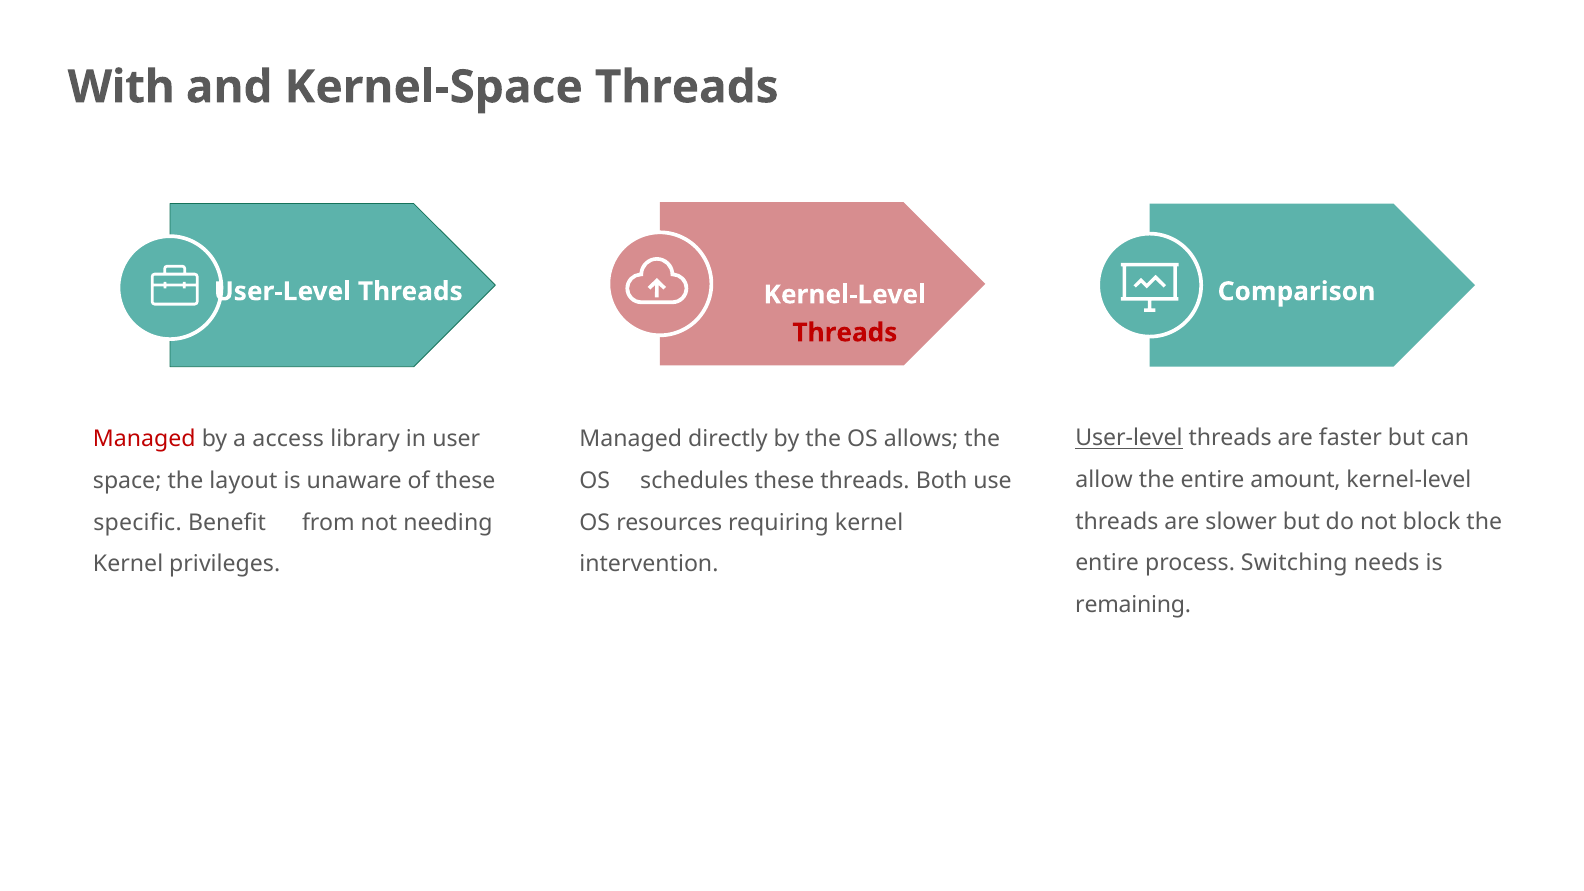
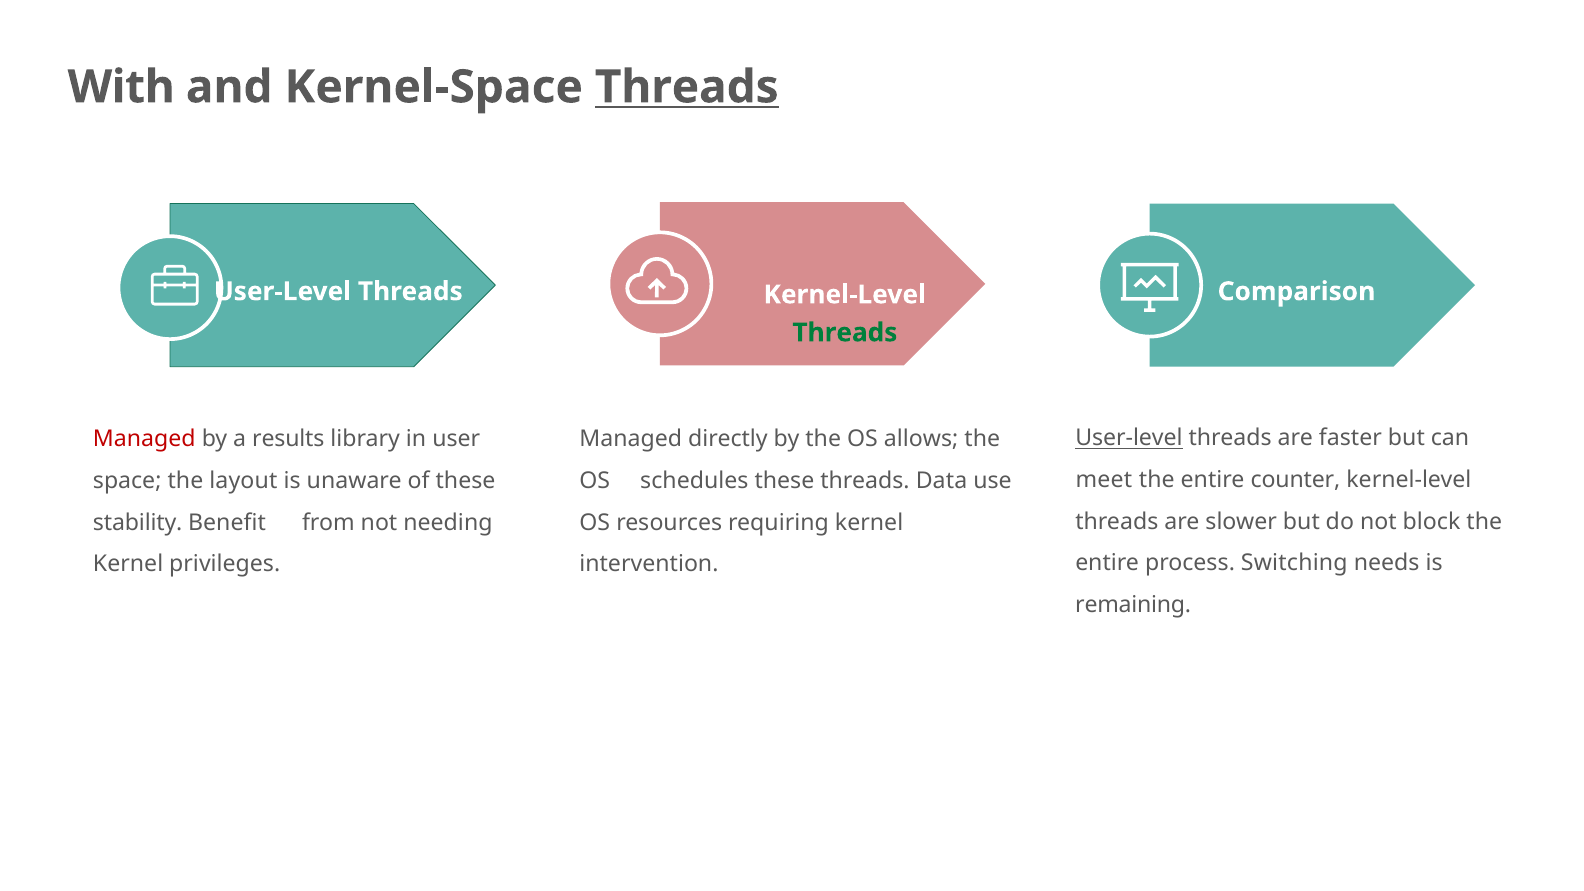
Threads underline: none -> present (687, 87)
Threads colour: red -> green (845, 333)
access: access -> results (288, 439)
allow: allow -> meet (1104, 480)
amount: amount -> counter (1295, 480)
Both: Both -> Data (941, 481)
specific: specific -> stability (138, 523)
